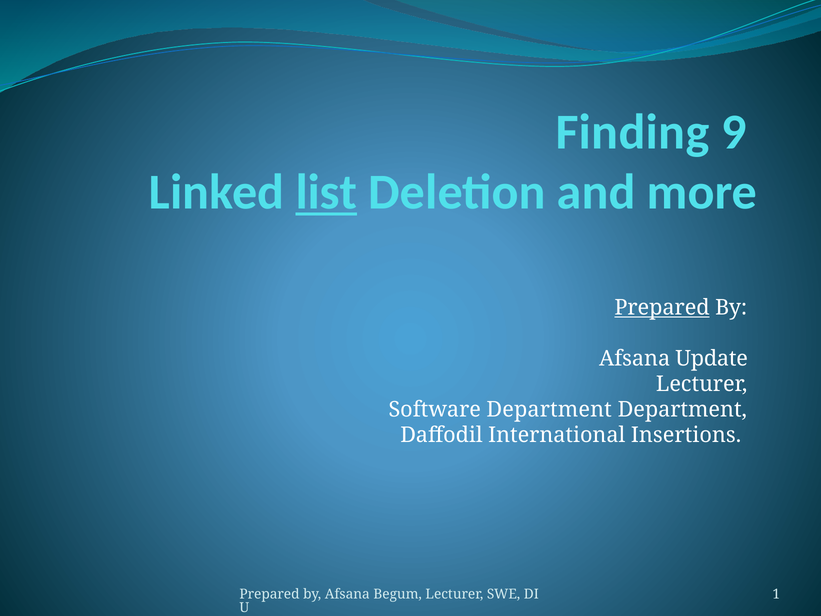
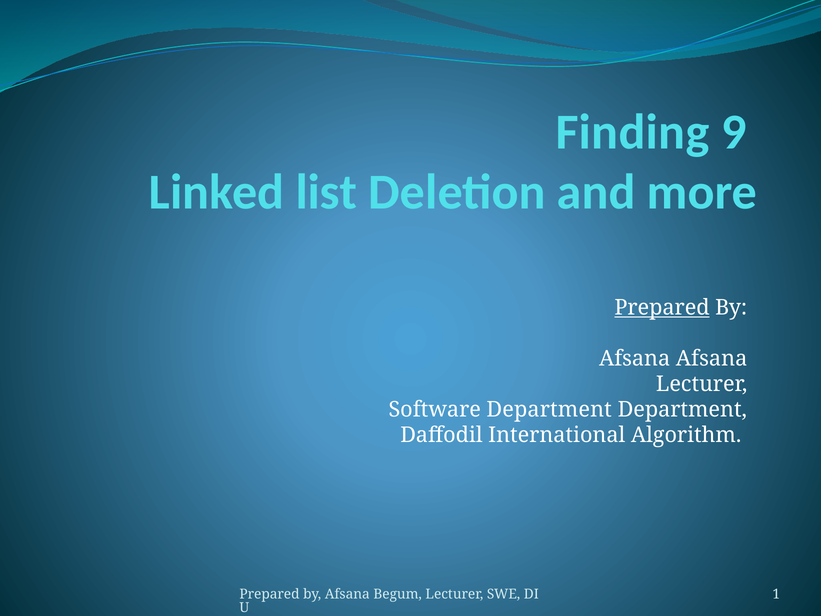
list underline: present -> none (326, 192)
Afsana Update: Update -> Afsana (712, 359)
Insertions: Insertions -> Algorithm (686, 435)
